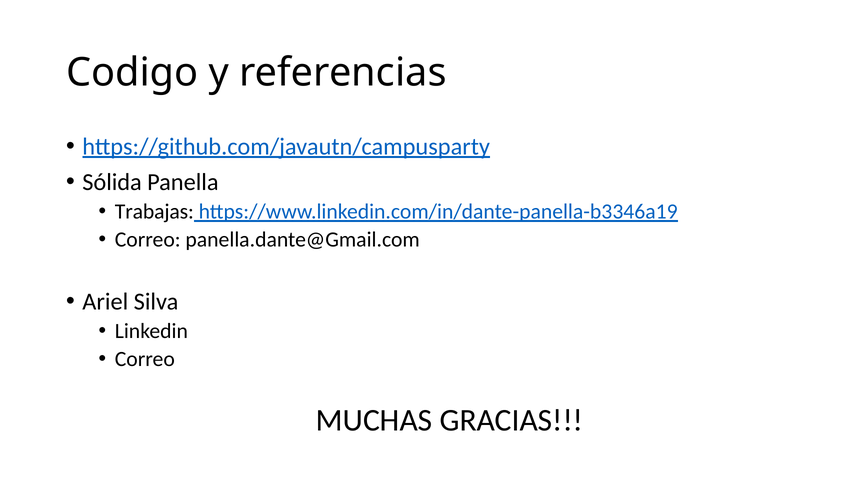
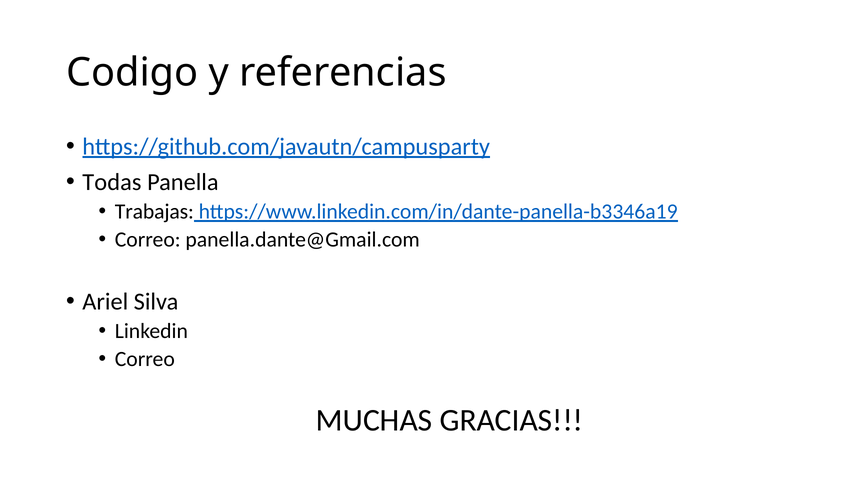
Sólida: Sólida -> Todas (112, 182)
